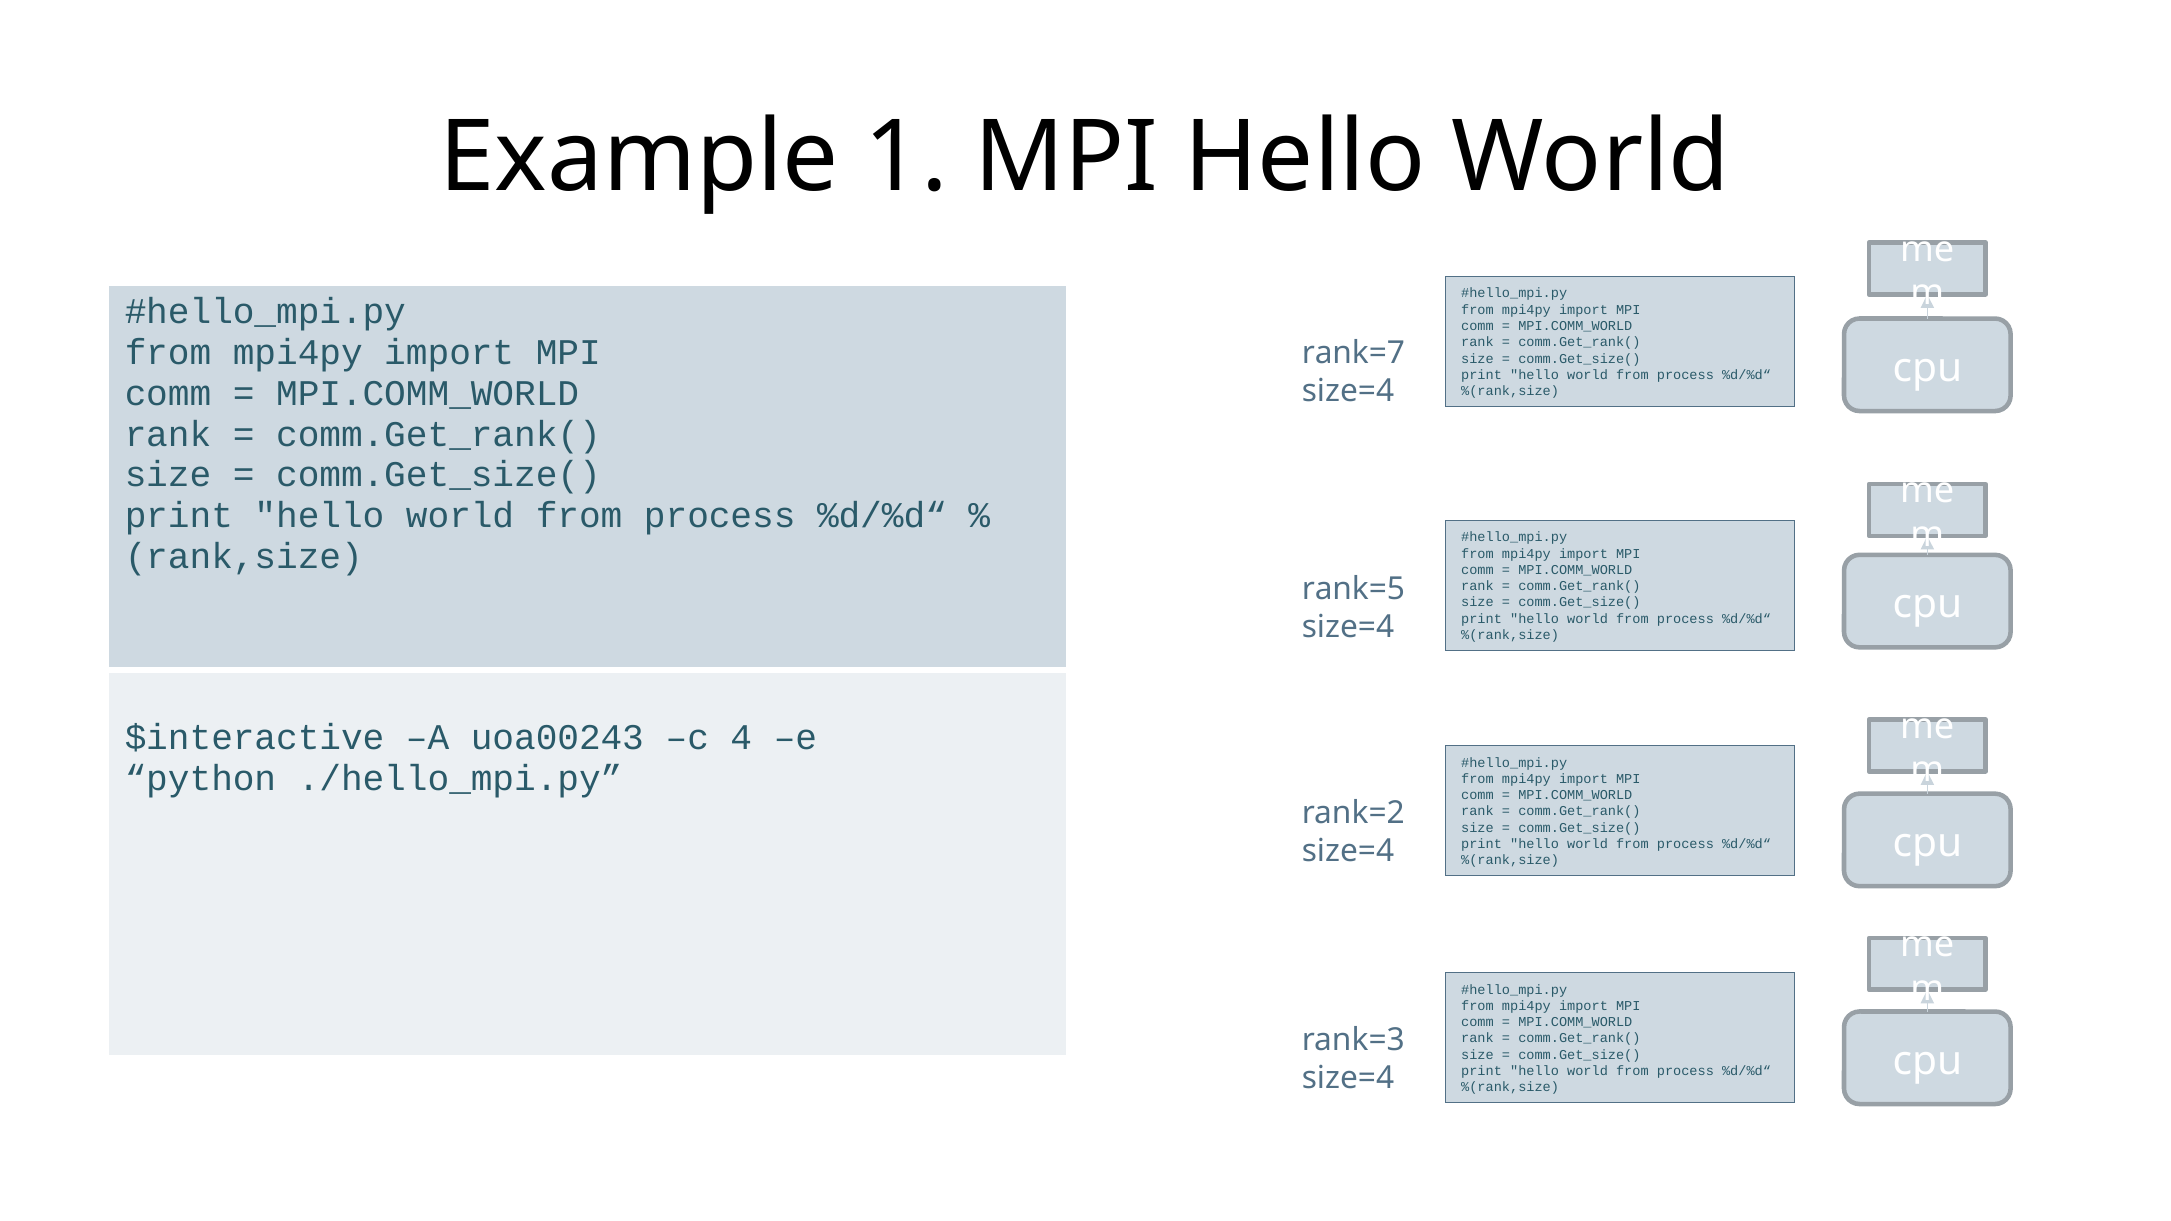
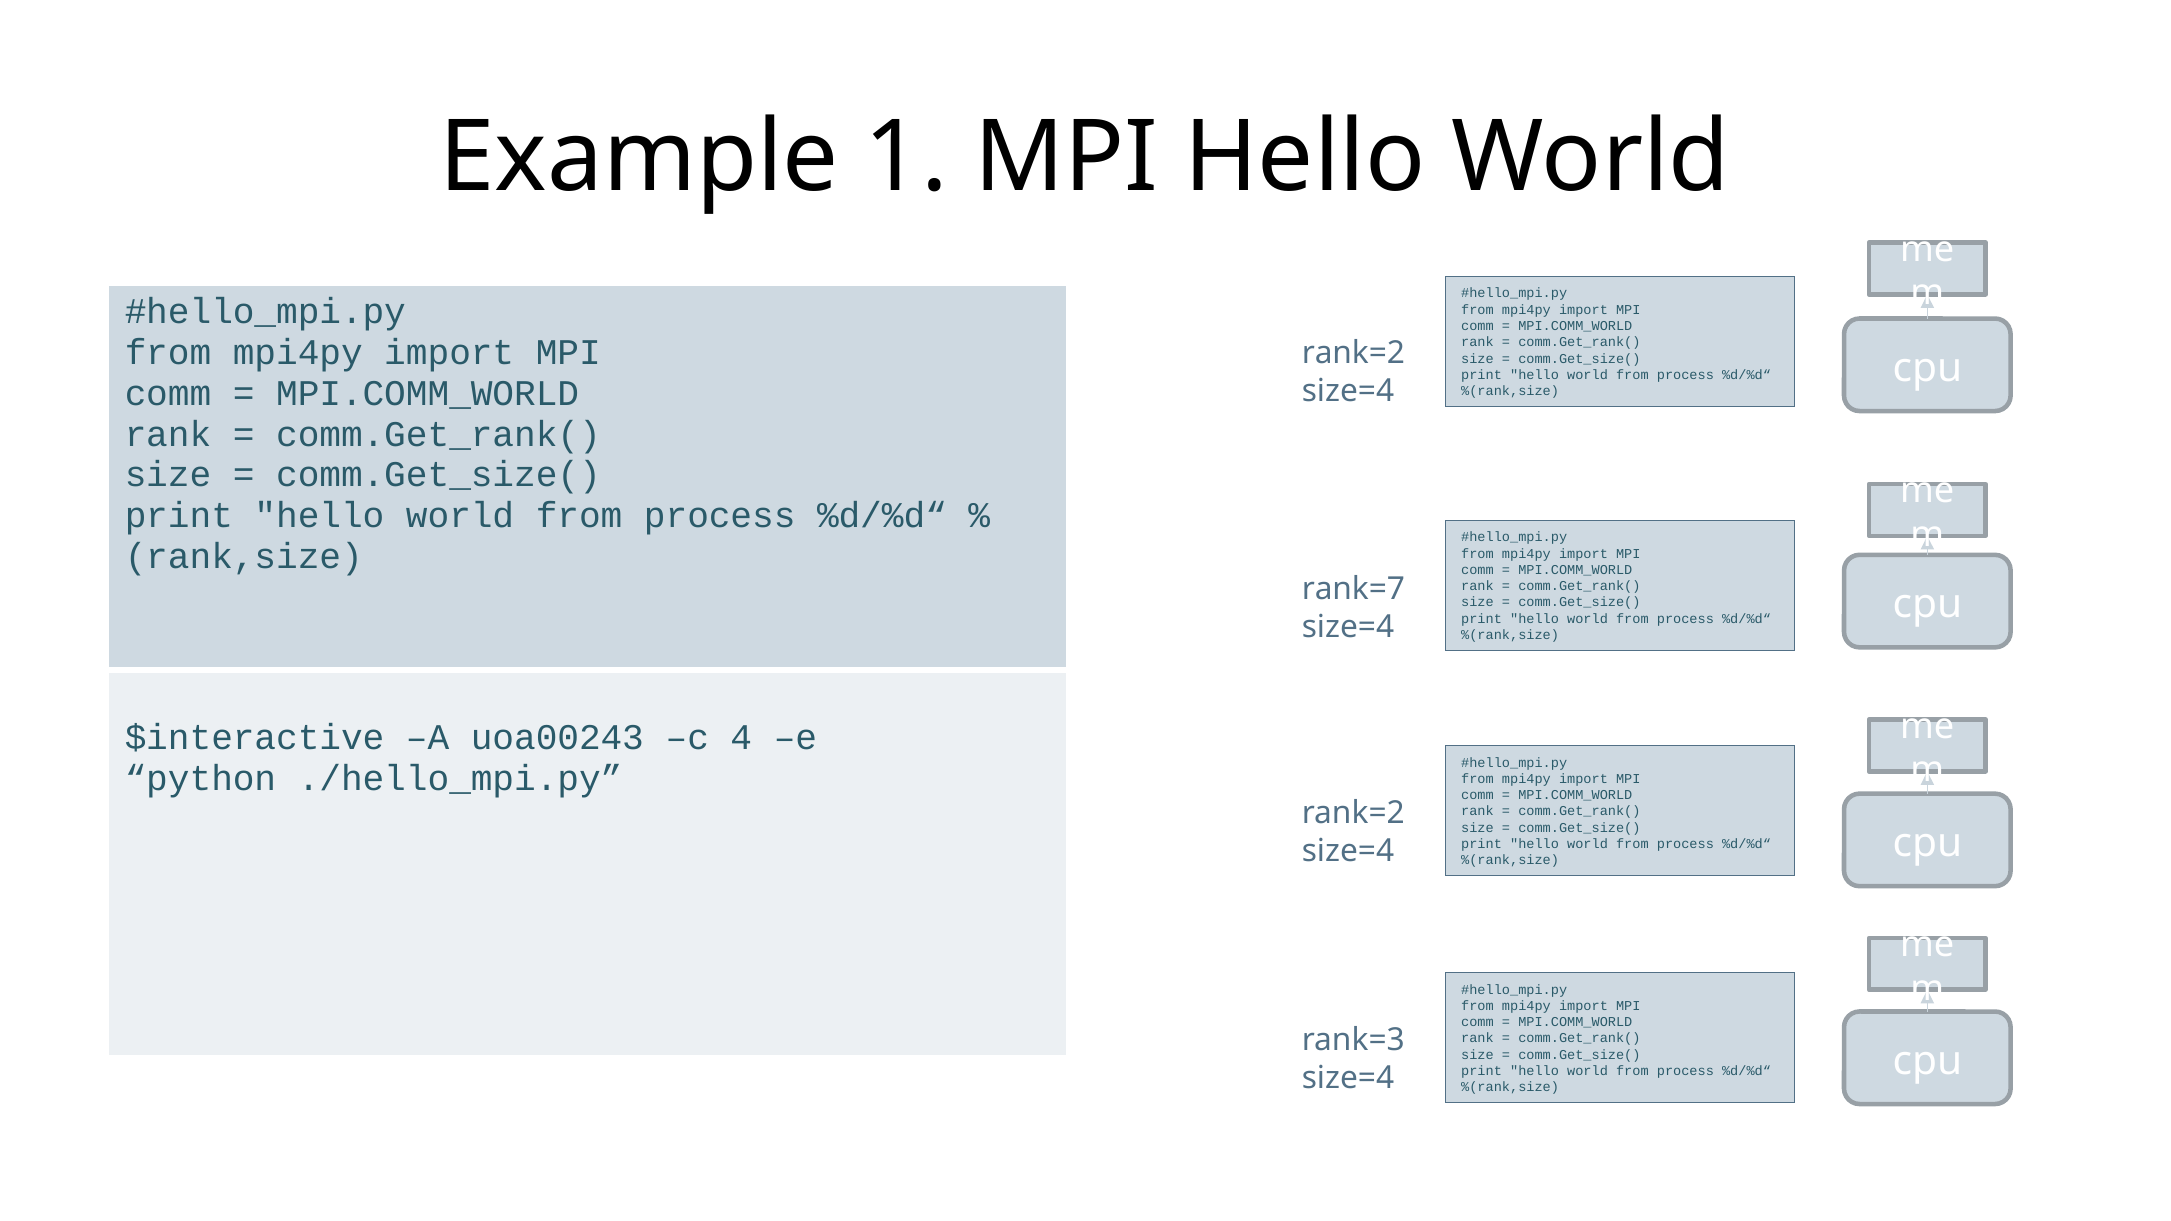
rank=7: rank=7 -> rank=2 (1353, 353)
rank=5: rank=5 -> rank=7 (1353, 590)
